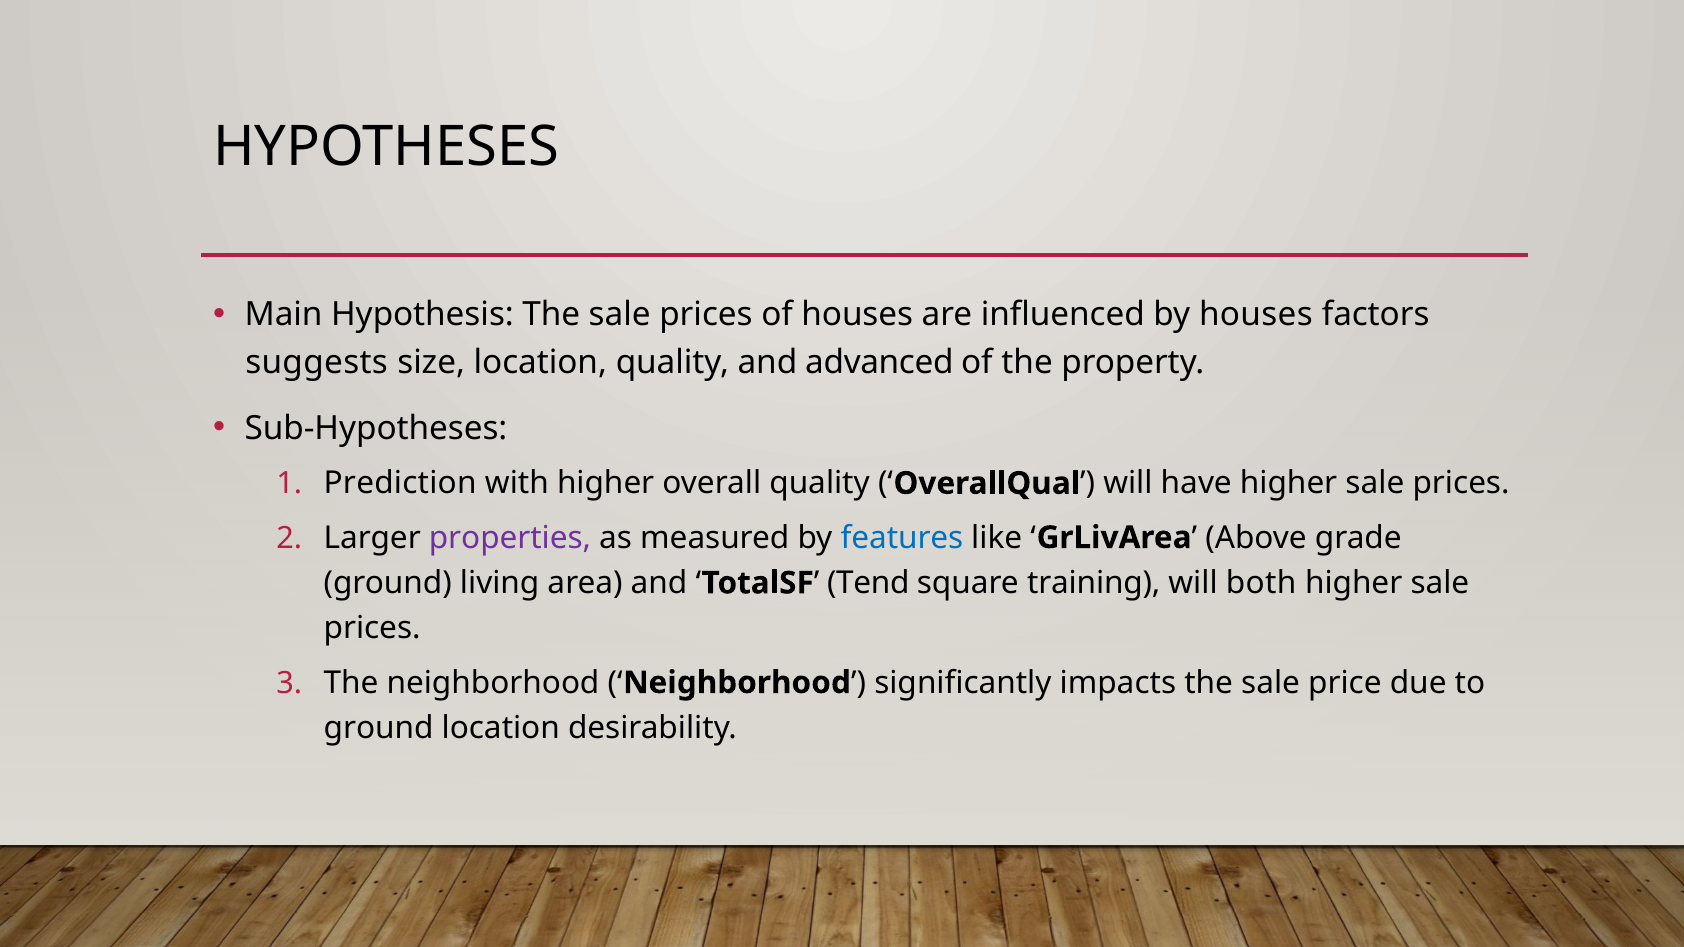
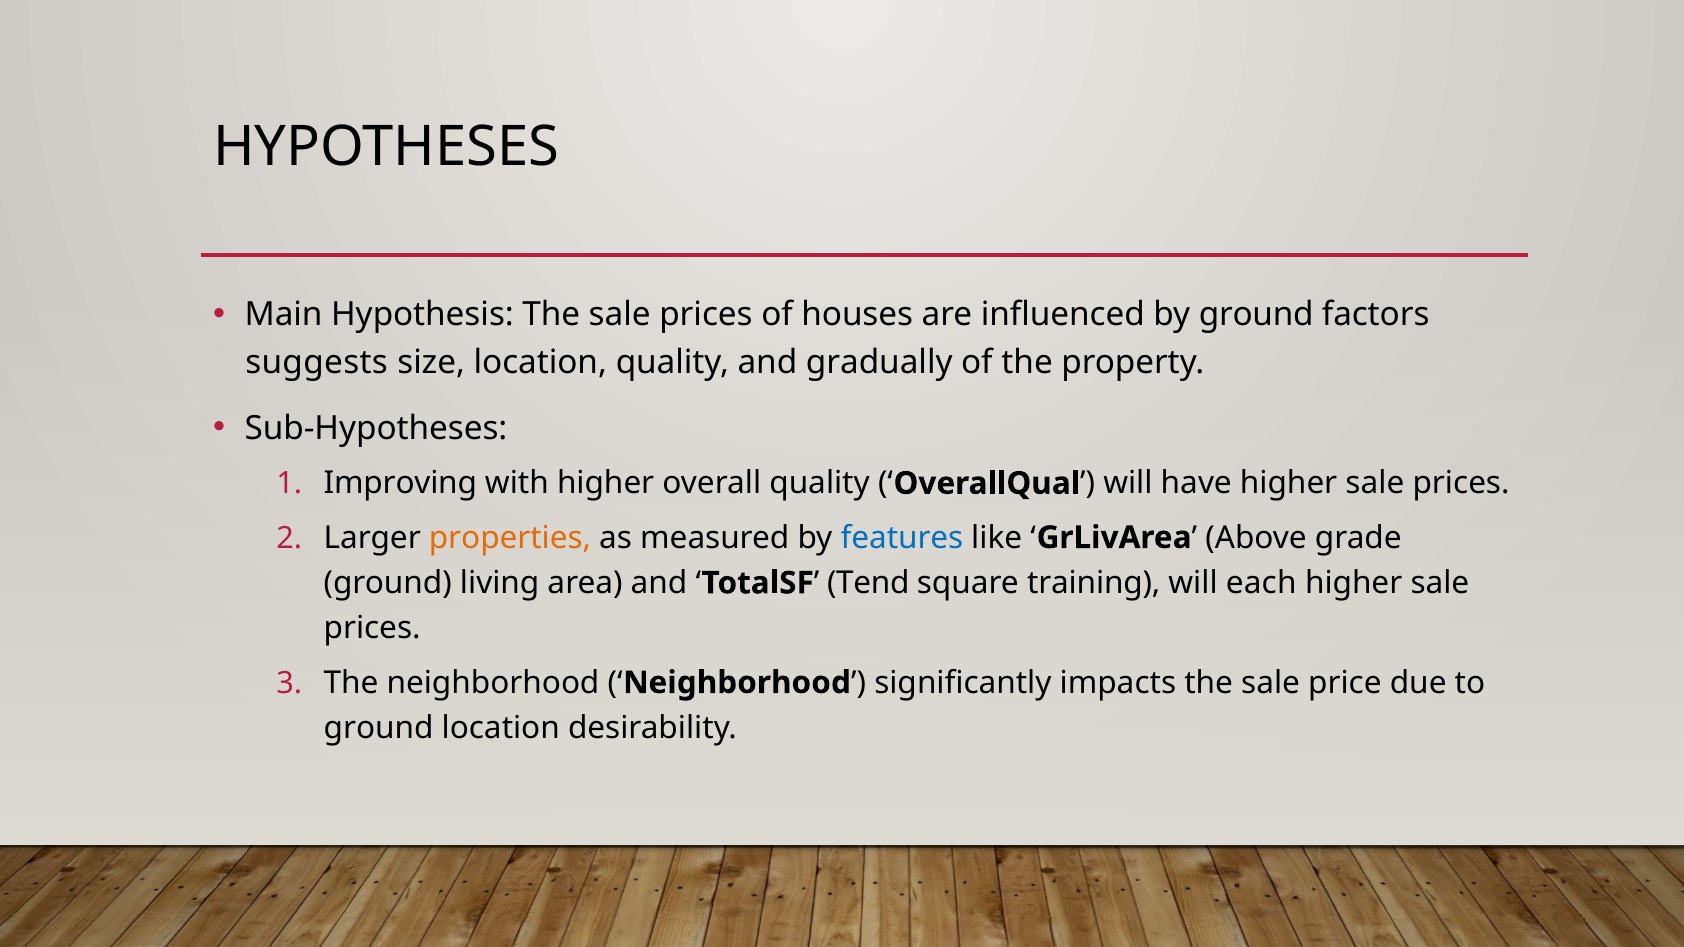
by houses: houses -> ground (1256, 315)
advanced: advanced -> gradually (879, 363)
Prediction: Prediction -> Improving (400, 484)
properties colour: purple -> orange (510, 538)
both: both -> each (1261, 583)
